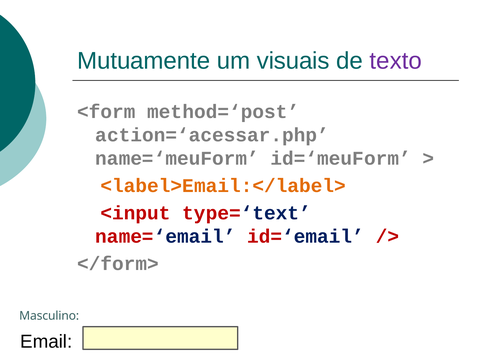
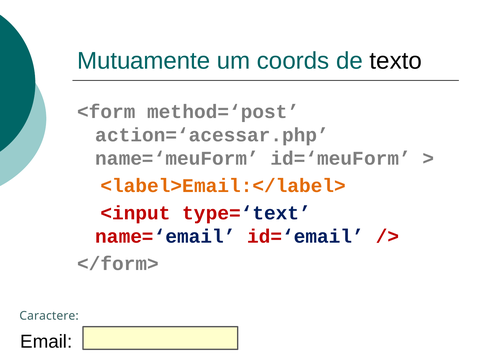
visuais: visuais -> coords (293, 61)
texto colour: purple -> black (396, 61)
Masculino: Masculino -> Caractere (49, 316)
